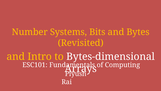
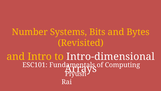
Bytes-dimensional: Bytes-dimensional -> Intro-dimensional (111, 56)
